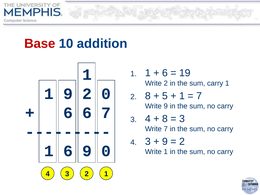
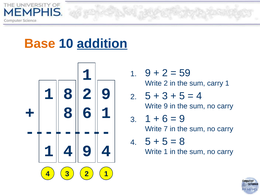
Base colour: red -> orange (40, 44)
addition underline: none -> present (102, 44)
1: 1 -> 9 (148, 73)
6: 6 -> 2 (165, 73)
19: 19 -> 59 (185, 73)
1 9: 9 -> 8 (68, 94)
2 0: 0 -> 9 (106, 94)
2 8: 8 -> 5 (148, 96)
5: 5 -> 3 (165, 96)
1: 1 -> 5 (182, 96)
7: 7 -> 4 (199, 96)
6: 6 -> 8 (68, 113)
6 7: 7 -> 1 (106, 113)
4: 4 -> 1 (148, 119)
8: 8 -> 6 (165, 119)
3: 3 -> 9 (182, 119)
4 3: 3 -> 5 (148, 142)
9: 9 -> 5 (165, 142)
2: 2 -> 8 (182, 142)
1 6: 6 -> 4 (68, 151)
9 0: 0 -> 4 (106, 151)
